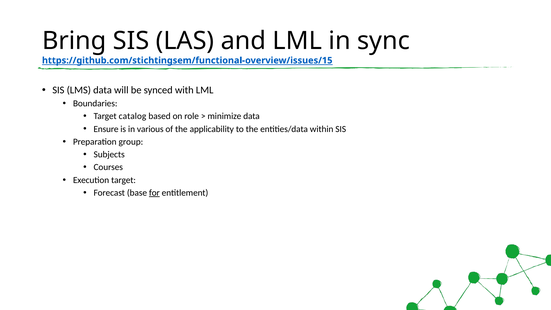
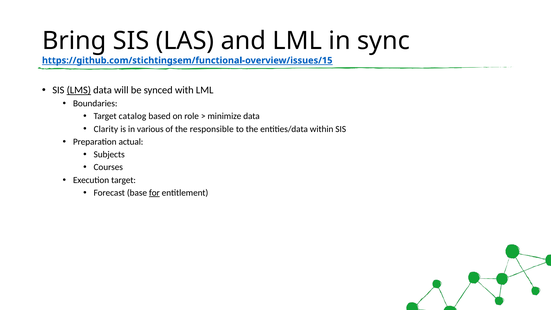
LMS underline: none -> present (79, 90)
Ensure: Ensure -> Clarity (106, 129)
applicability: applicability -> responsible (212, 129)
group: group -> actual (131, 142)
